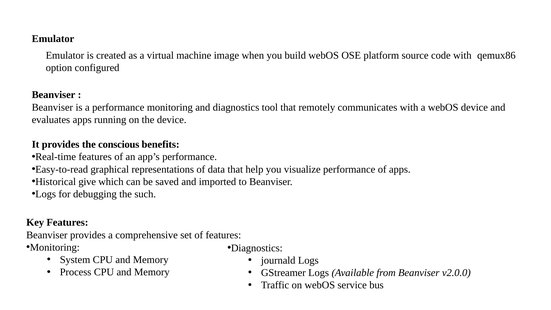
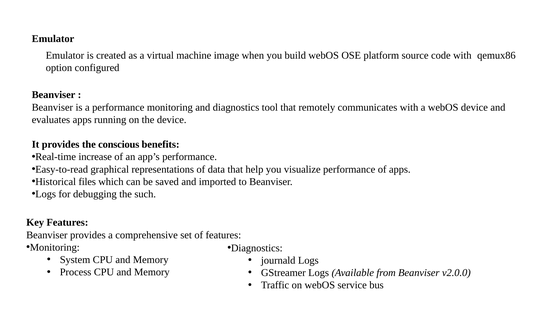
Real-time features: features -> increase (95, 157)
give: give -> files (87, 182)
